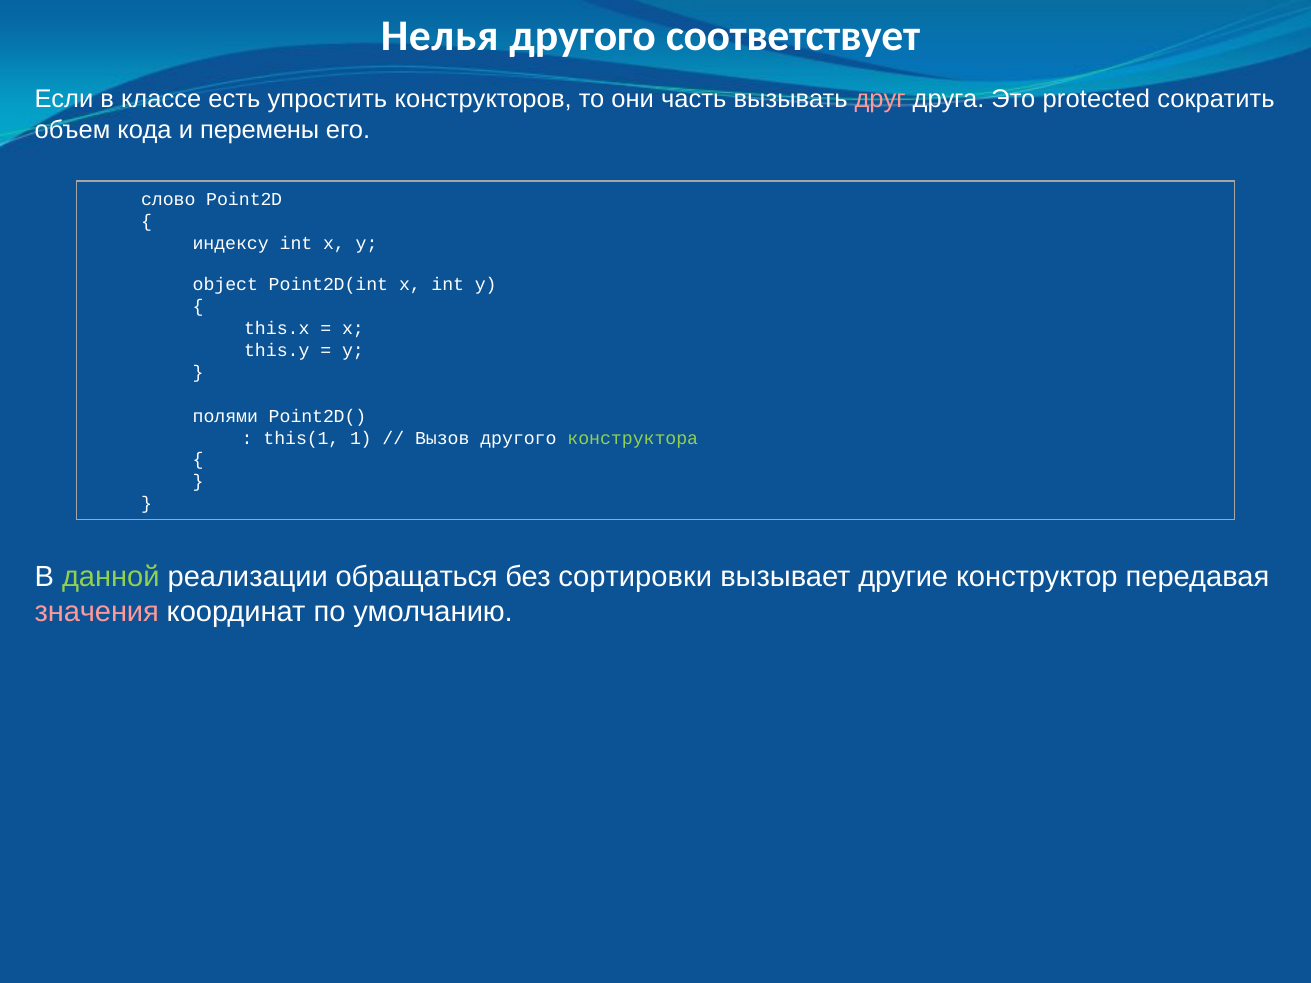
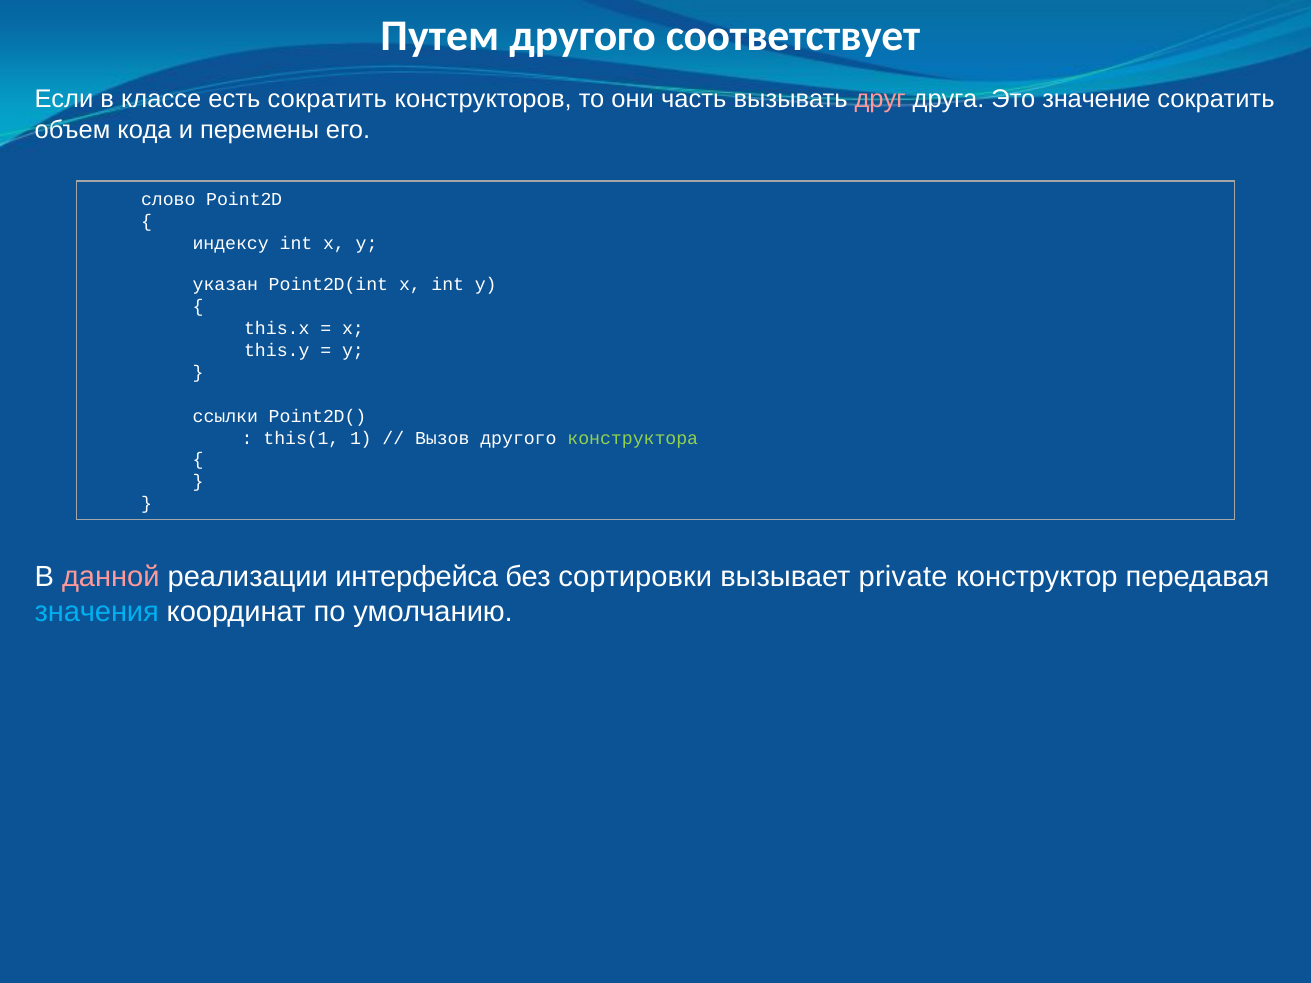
Нелья: Нелья -> Путем (440, 36)
есть упростить: упростить -> сократить (327, 100)
protected: protected -> значение (1097, 100)
object: object -> указан (225, 285)
полями: полями -> ссылки (225, 416)
данной colour: light green -> pink (111, 577)
обращаться: обращаться -> интерфейса (417, 577)
другие: другие -> private (903, 577)
значения colour: pink -> light blue (97, 612)
